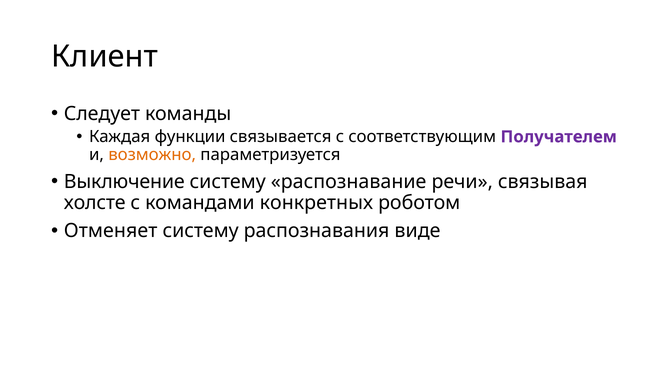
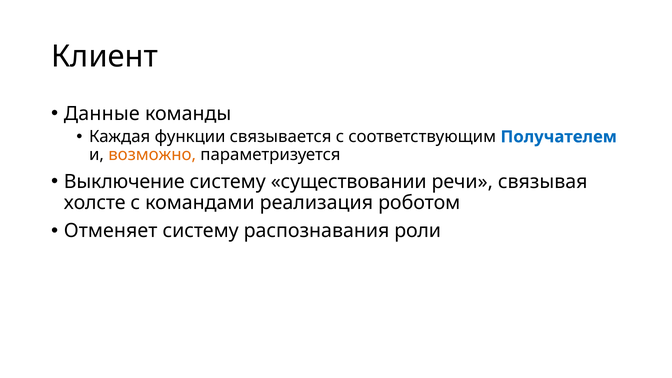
Следует: Следует -> Данные (102, 114)
Получателем colour: purple -> blue (559, 137)
распознавание: распознавание -> существовании (349, 182)
конкретных: конкретных -> реализация (316, 203)
виде: виде -> роли (418, 231)
